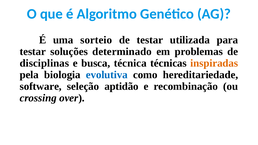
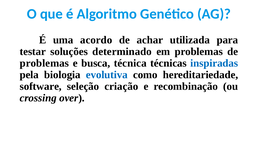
sorteio: sorteio -> acordo (96, 40)
de testar: testar -> achar (150, 40)
disciplinas: disciplinas -> problemas (44, 63)
inspiradas colour: orange -> blue (214, 63)
aptidão: aptidão -> criação (121, 86)
